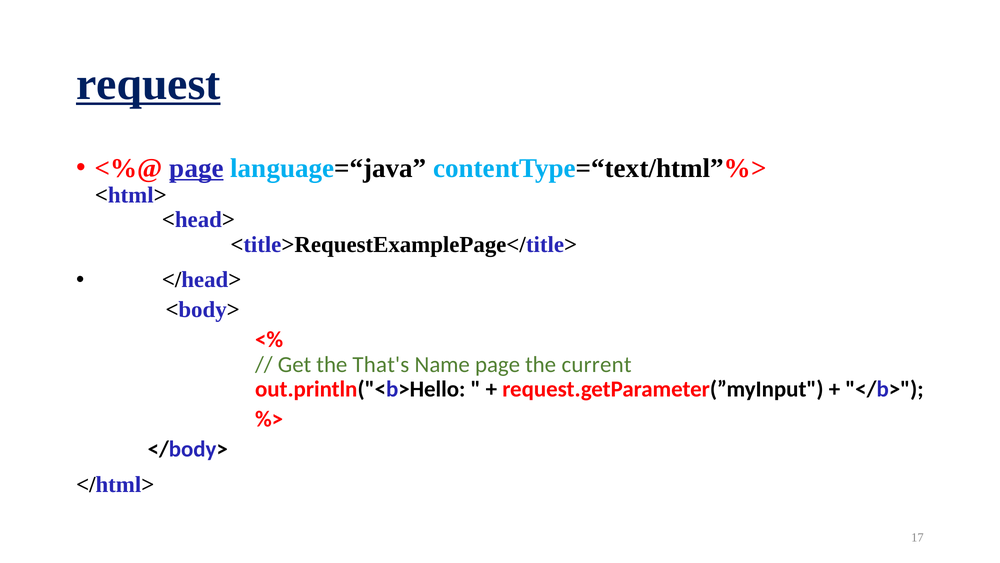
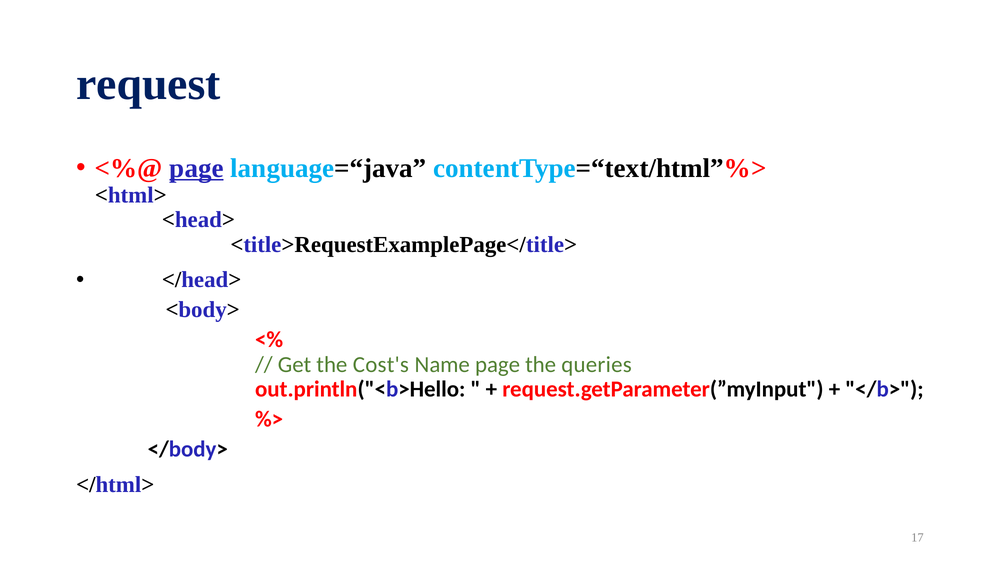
request underline: present -> none (148, 84)
That's: That's -> Cost's (381, 364)
current: current -> queries (597, 364)
